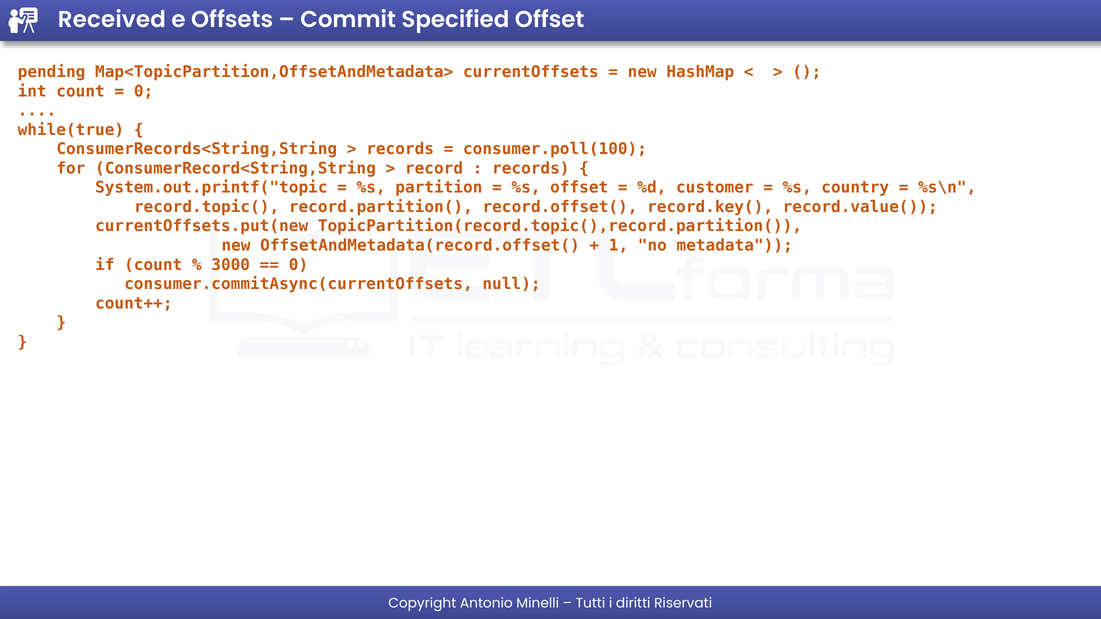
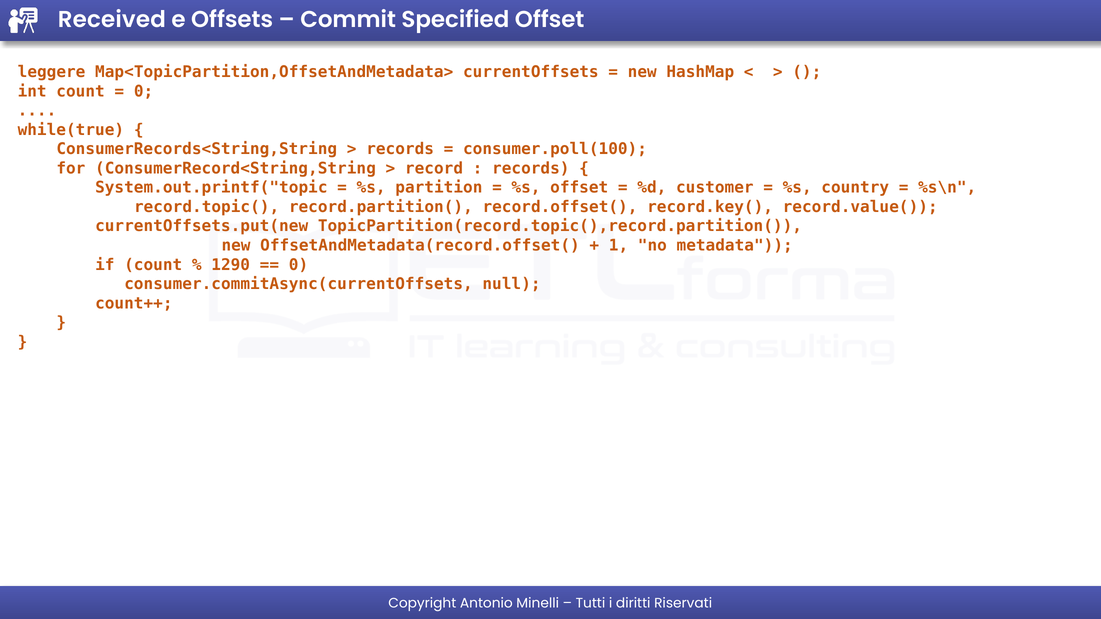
pending: pending -> leggere (52, 72)
3000: 3000 -> 1290 (231, 265)
